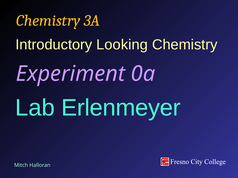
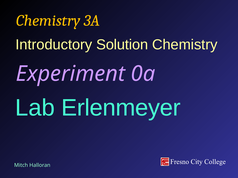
Looking: Looking -> Solution (122, 45)
